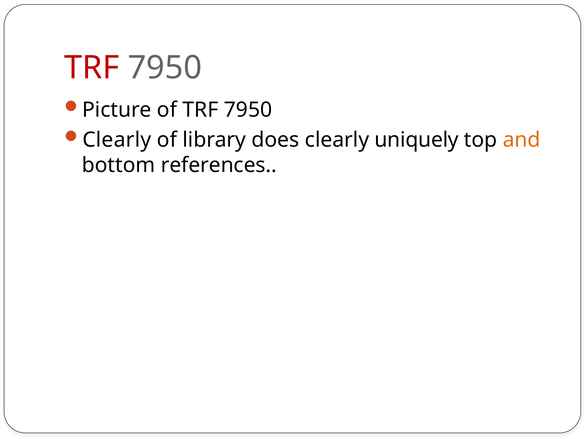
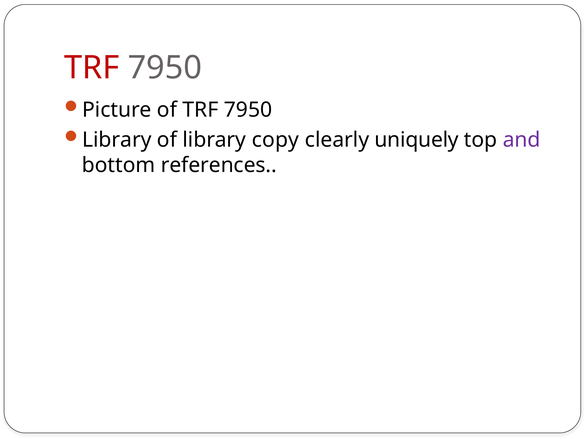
Clearly: Clearly -> Library (117, 140)
does: does -> copy (275, 140)
and colour: orange -> purple (522, 140)
